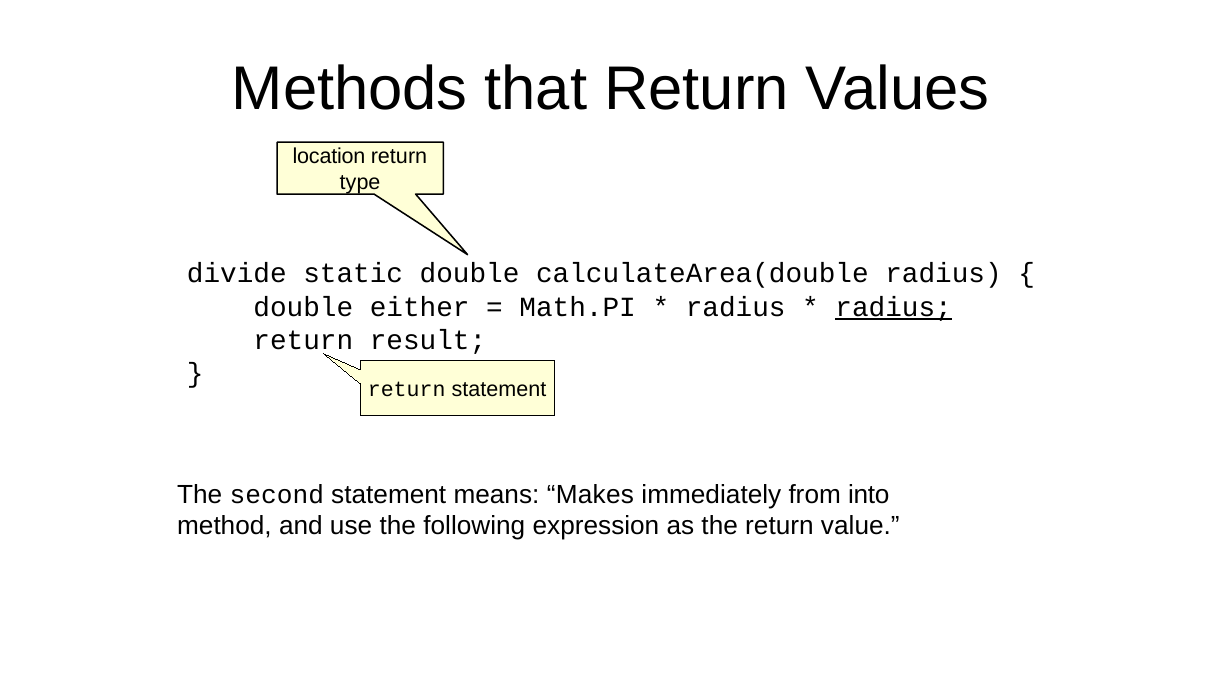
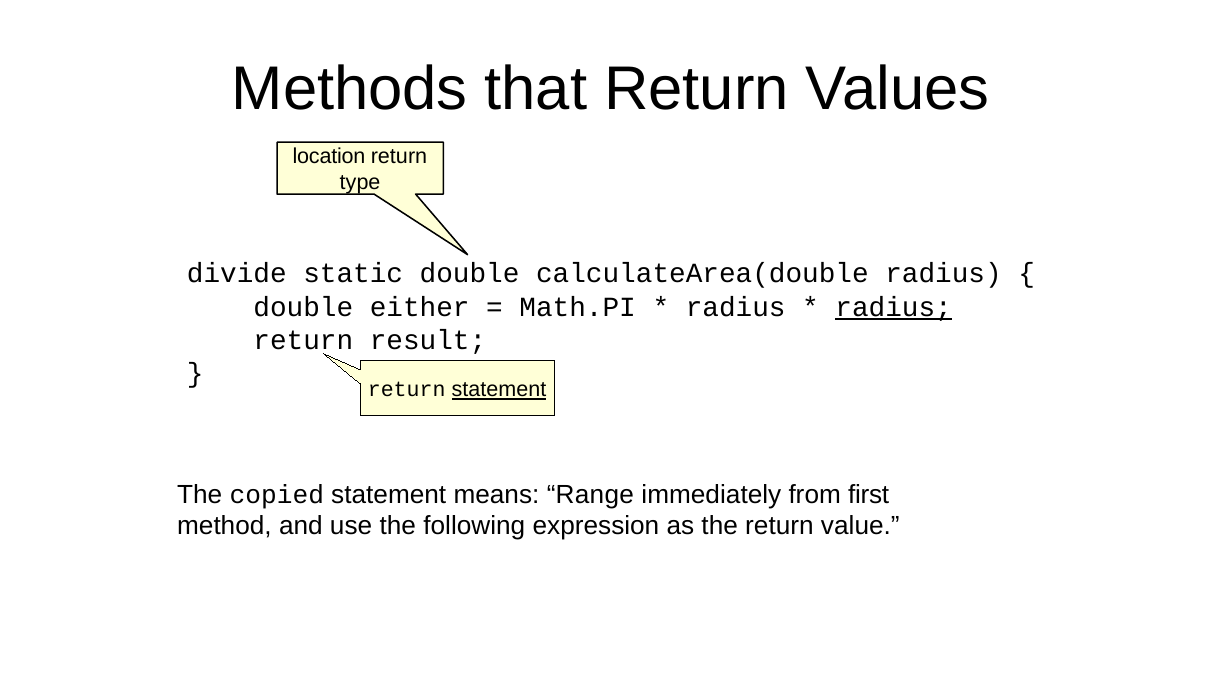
statement underline: none -> present (499, 389)
second: second -> copied (277, 494)
Makes: Makes -> Range (590, 494)
into: into -> first (869, 494)
